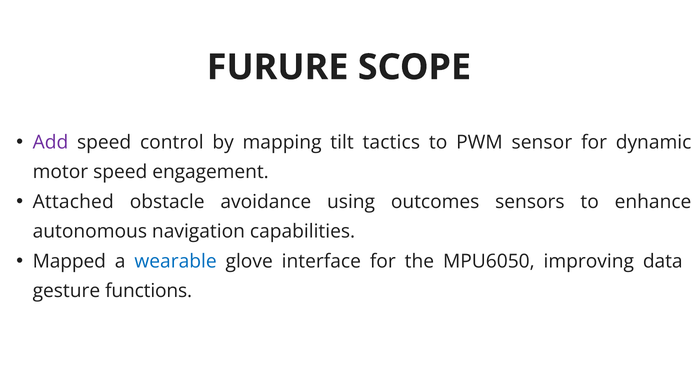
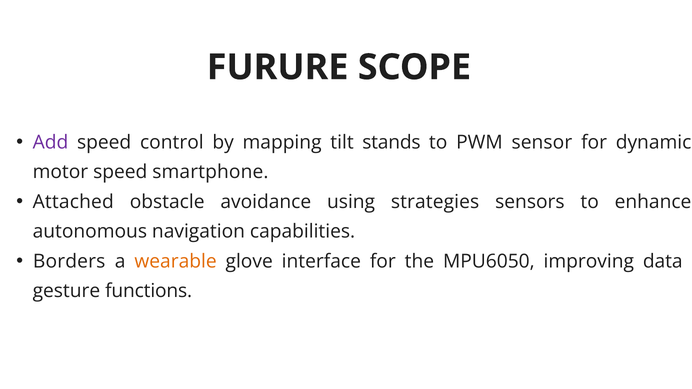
tactics: tactics -> stands (391, 142)
engagement: engagement -> smartphone (210, 172)
outcomes: outcomes -> strategies (435, 202)
Mapped: Mapped -> Borders (69, 261)
wearable colour: blue -> orange (176, 261)
